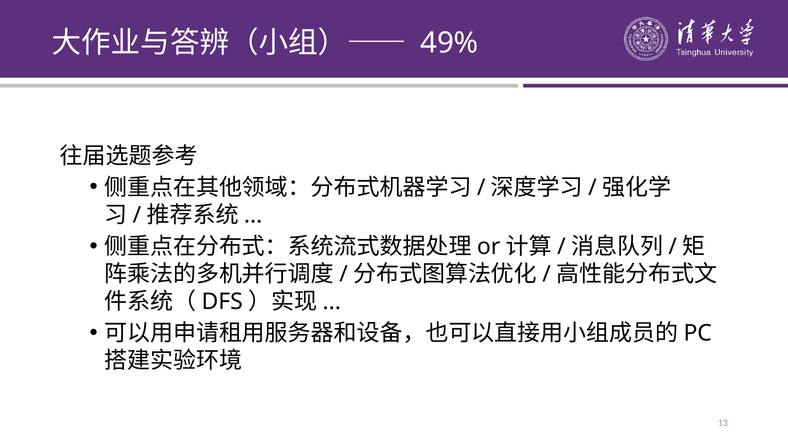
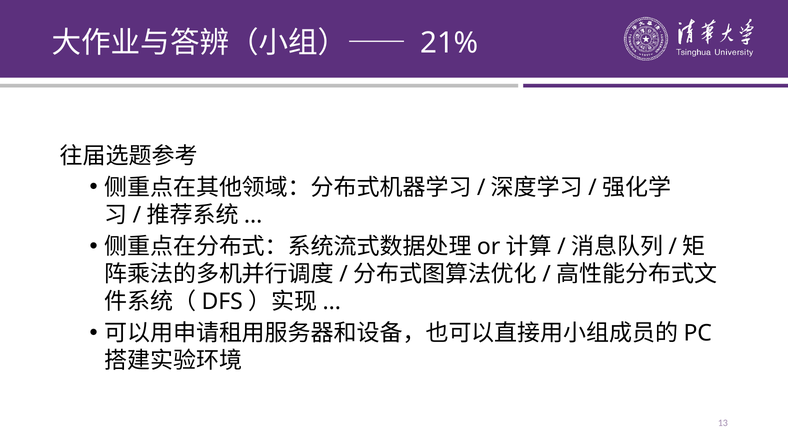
49%: 49% -> 21% (449, 43)
